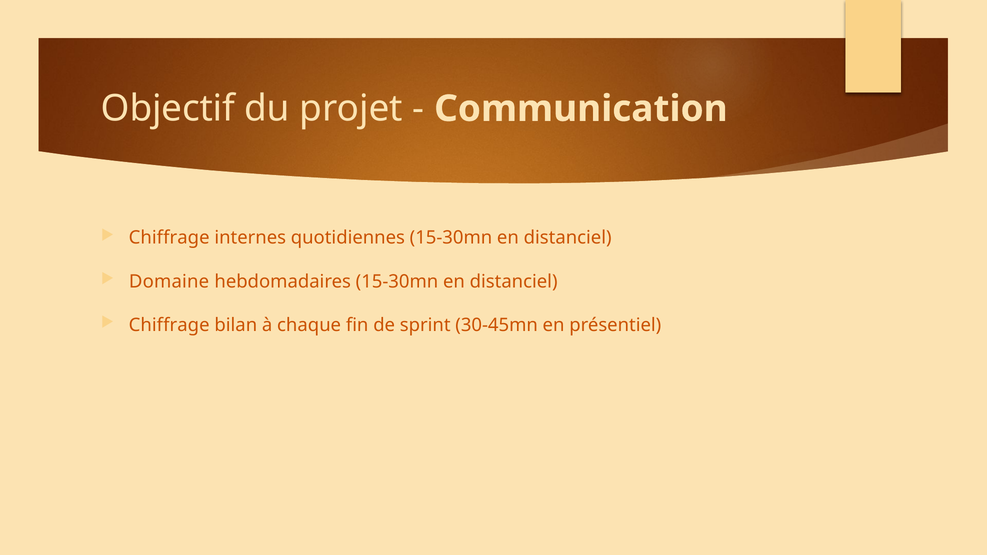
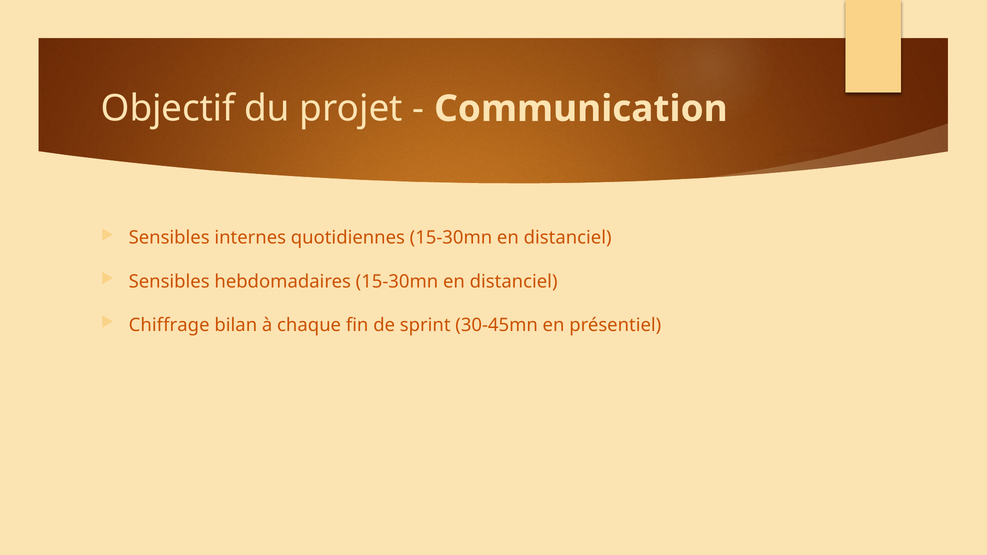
Chiffrage: Chiffrage -> Sensibles (169, 238)
Domaine: Domaine -> Sensibles (169, 282)
